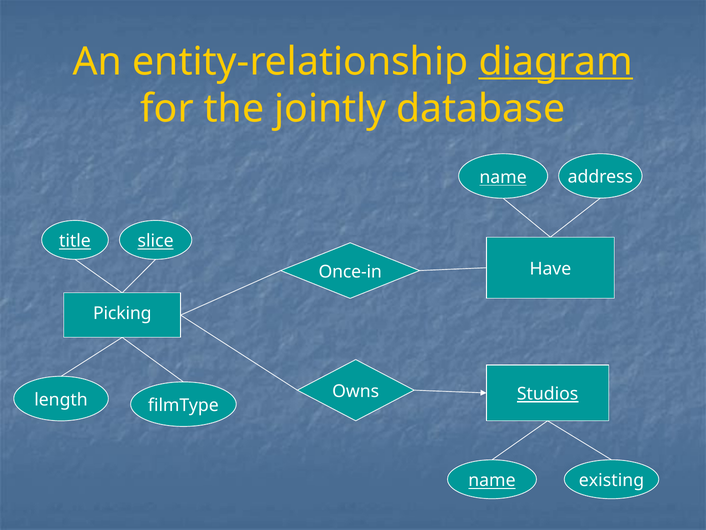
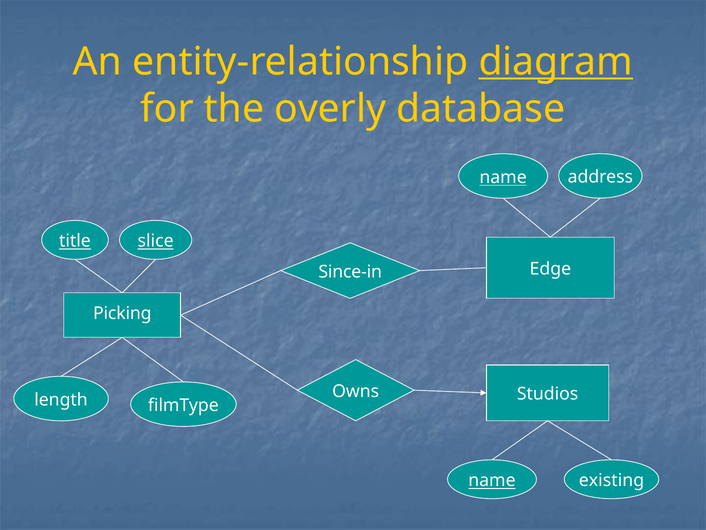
jointly: jointly -> overly (330, 109)
Have: Have -> Edge (550, 269)
Once-in: Once-in -> Since-in (350, 272)
Studios underline: present -> none (548, 394)
